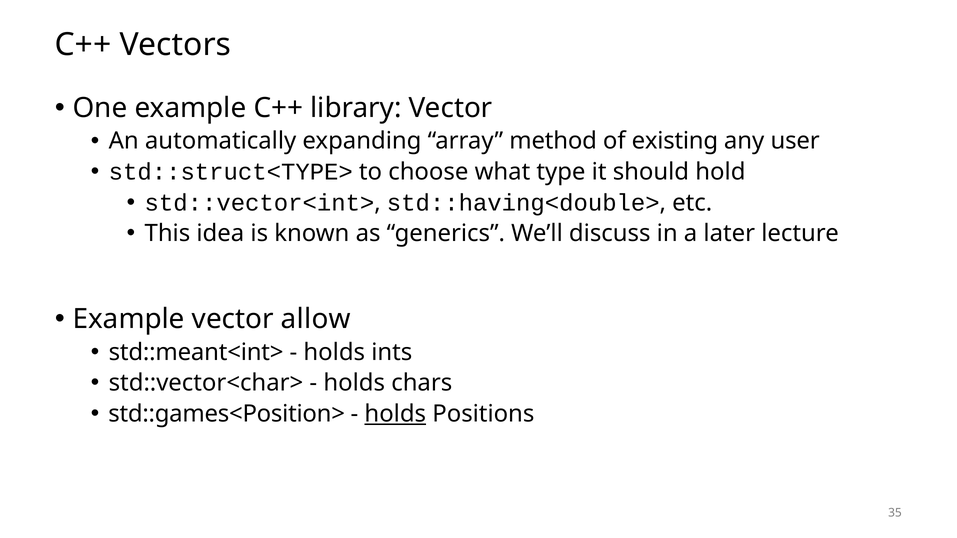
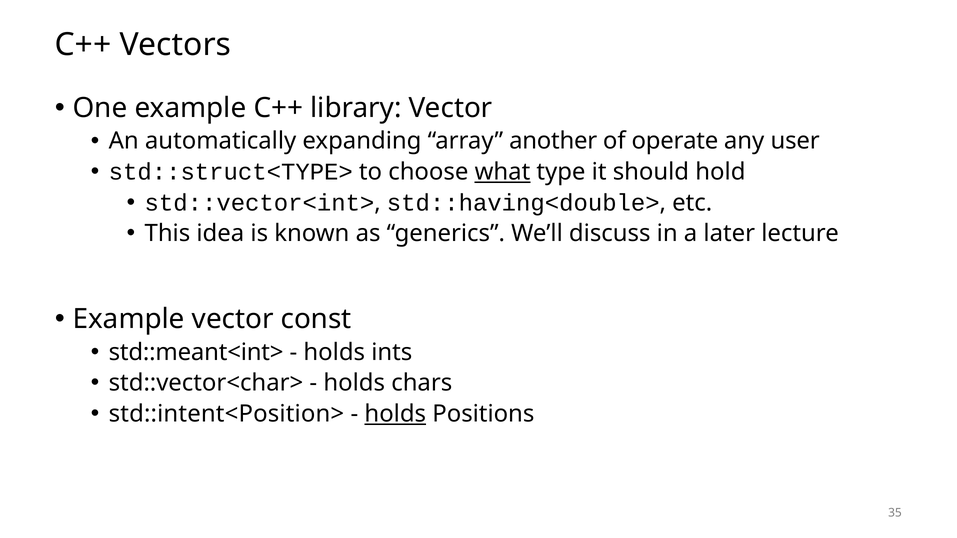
method: method -> another (553, 141)
existing: existing -> operate (675, 141)
what underline: none -> present (502, 172)
allow: allow -> const (316, 319)
std::games<Position>: std::games<Position> -> std::intent<Position> (226, 414)
